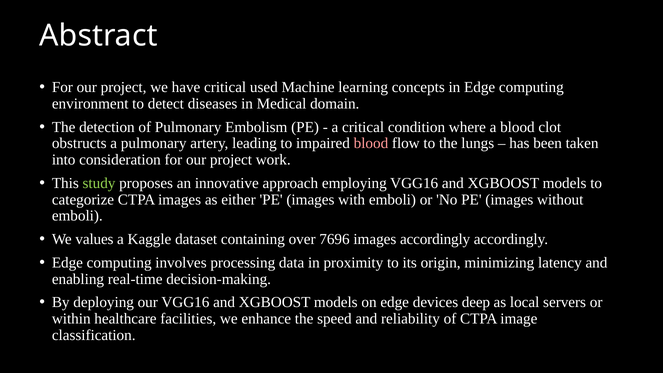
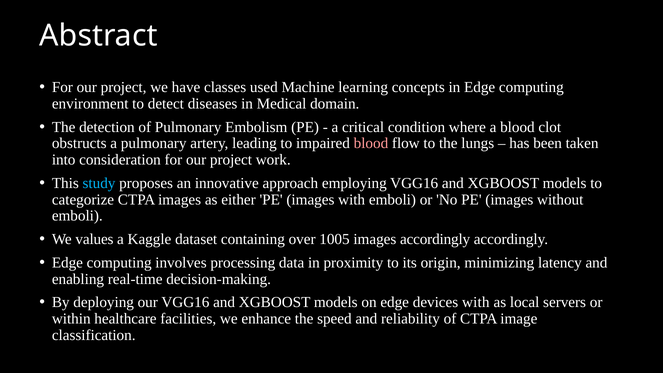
have critical: critical -> classes (225, 87)
study colour: light green -> light blue (99, 183)
7696: 7696 -> 1005 (335, 239)
devices deep: deep -> with (476, 302)
